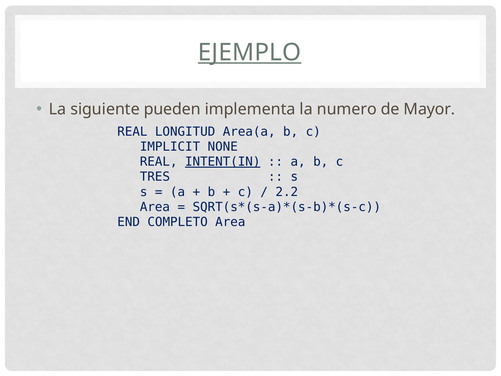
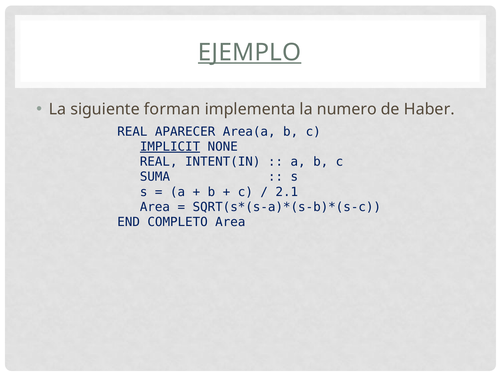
pueden: pueden -> forman (172, 109)
Mayor: Mayor -> Haber (429, 109)
LONGITUD: LONGITUD -> APARECER (185, 132)
IMPLICIT underline: none -> present (170, 147)
INTENT(IN underline: present -> none (223, 162)
TRES: TRES -> SUMA (155, 177)
2.2: 2.2 -> 2.1 (287, 192)
